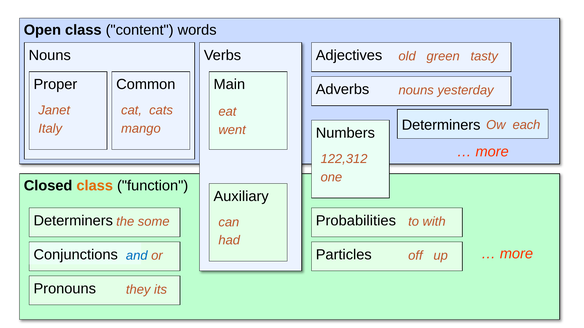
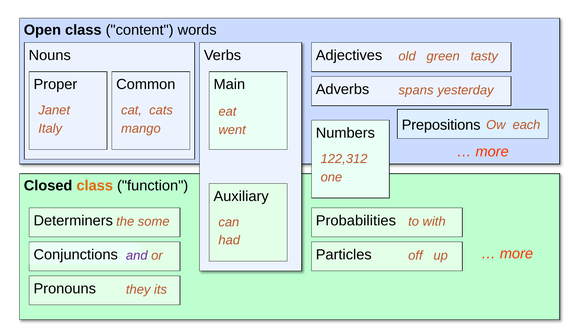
nouns: nouns -> spans (416, 90)
Determiners: Determiners -> Prepositions (441, 125)
and colour: blue -> purple (137, 256)
